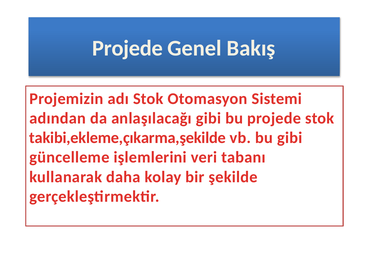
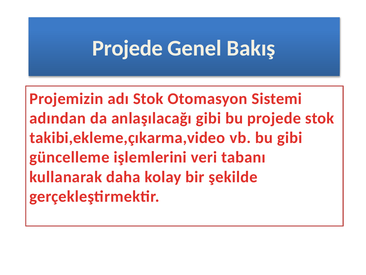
takibi,ekleme,çıkarma,şekilde: takibi,ekleme,çıkarma,şekilde -> takibi,ekleme,çıkarma,video (127, 138)
